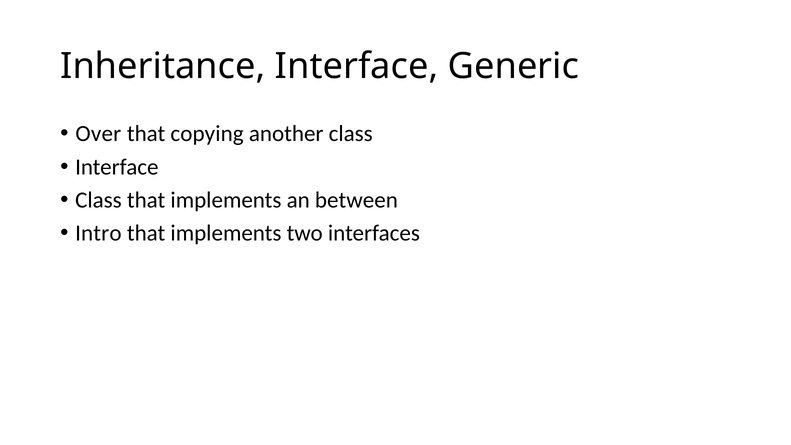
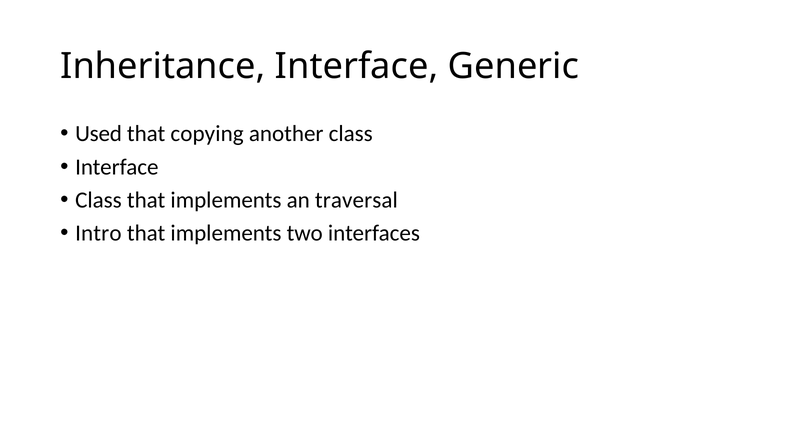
Over: Over -> Used (99, 134)
between: between -> traversal (356, 200)
